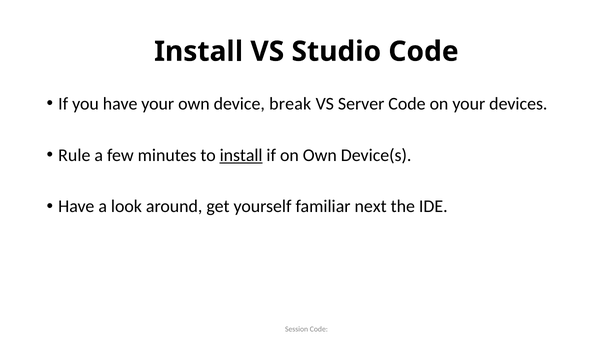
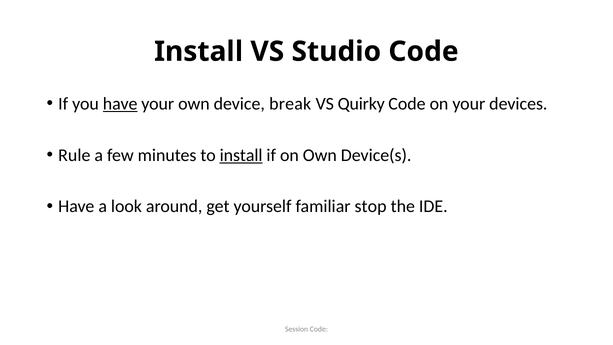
have underline: none -> present (120, 104)
Server: Server -> Quirky (361, 104)
next: next -> stop (371, 206)
